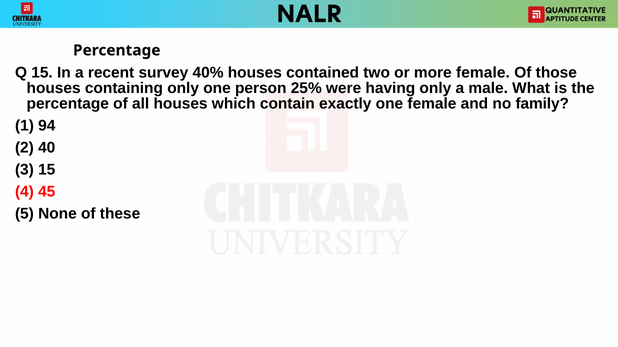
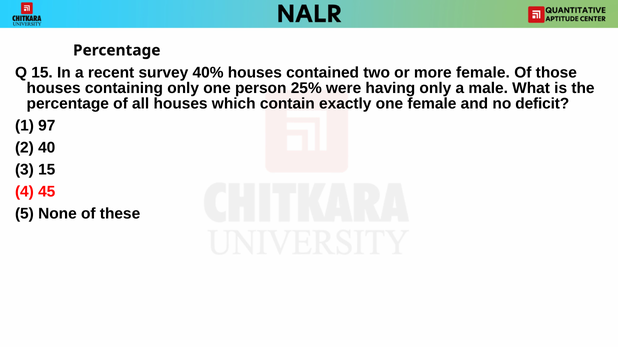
family: family -> deficit (542, 104)
94: 94 -> 97 (47, 126)
